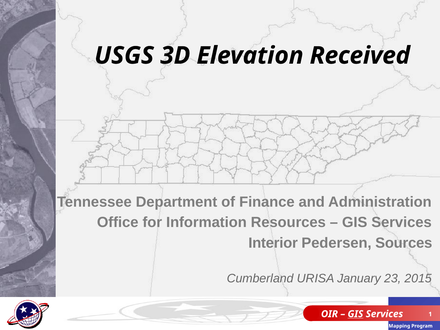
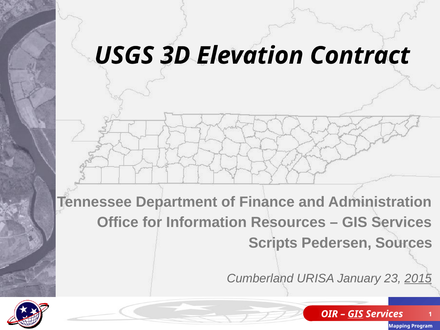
Received: Received -> Contract (360, 56)
Interior: Interior -> Scripts (273, 243)
2015 underline: none -> present (418, 279)
